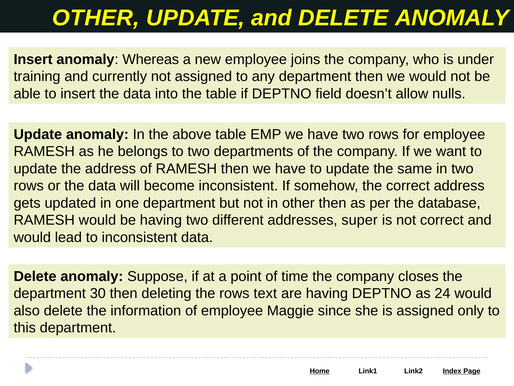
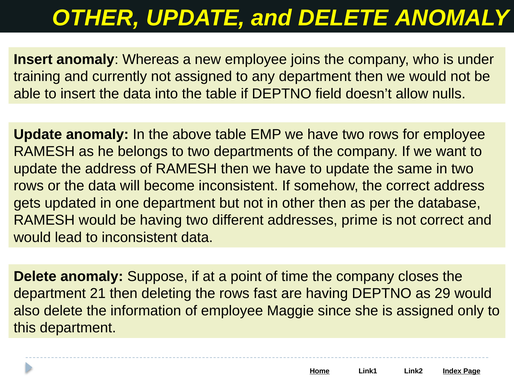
super: super -> prime (360, 220)
30: 30 -> 21 (98, 293)
text: text -> fast (265, 293)
24: 24 -> 29 (442, 293)
